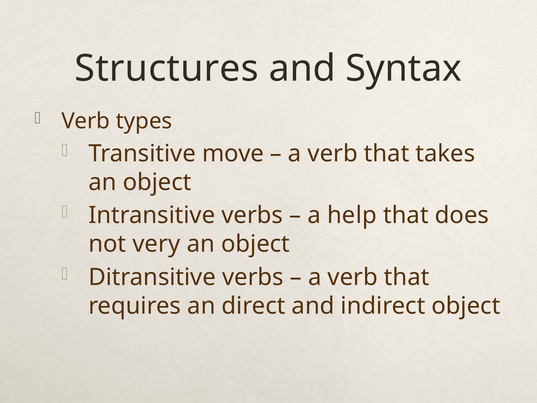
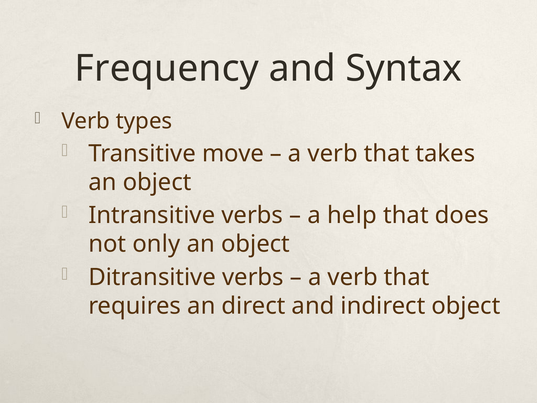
Structures: Structures -> Frequency (167, 68)
very: very -> only (156, 244)
